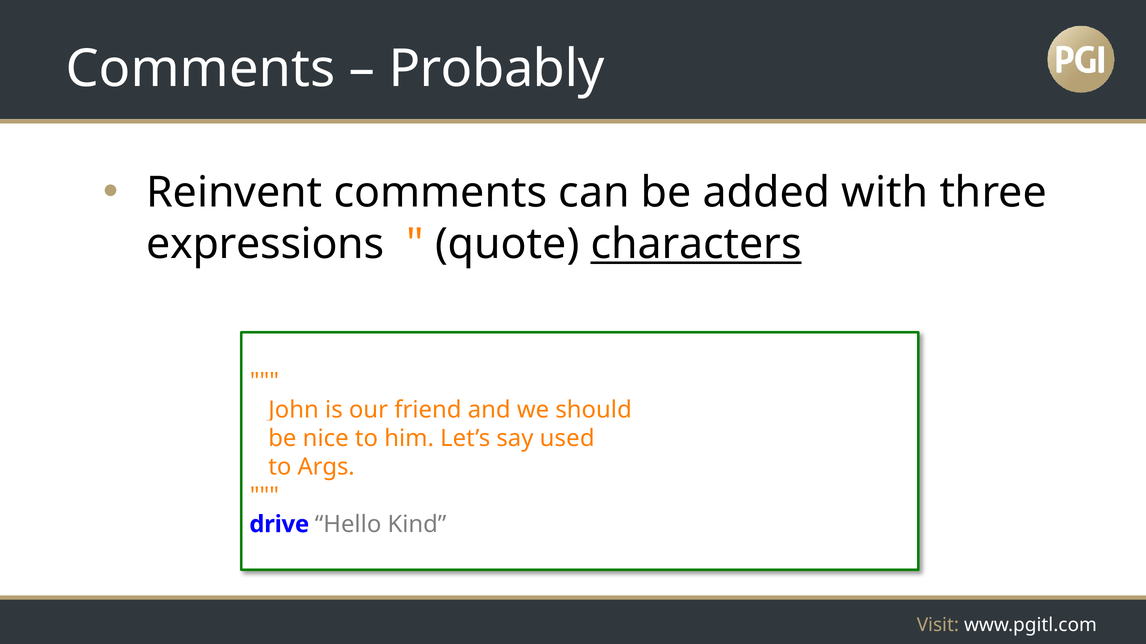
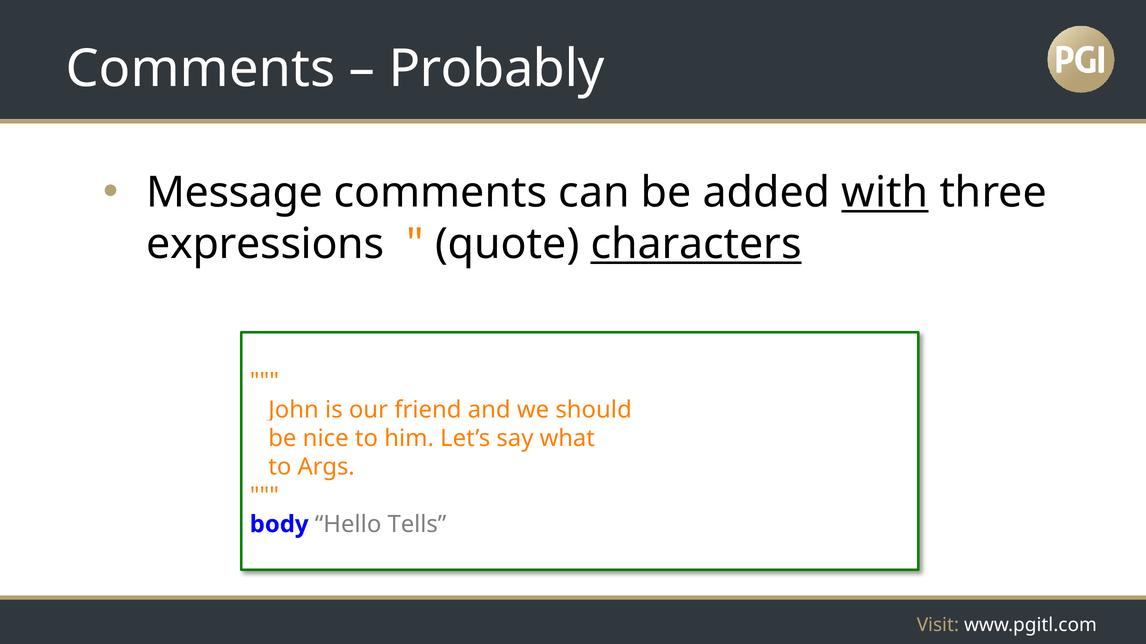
Reinvent: Reinvent -> Message (234, 193)
with underline: none -> present (885, 193)
used: used -> what (567, 439)
drive: drive -> body (279, 525)
Kind: Kind -> Tells (417, 525)
